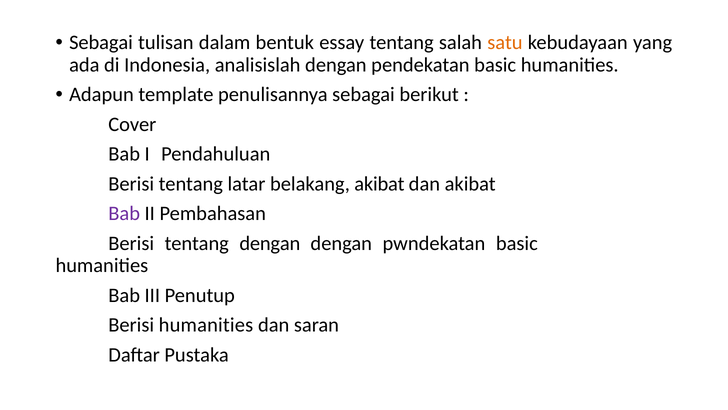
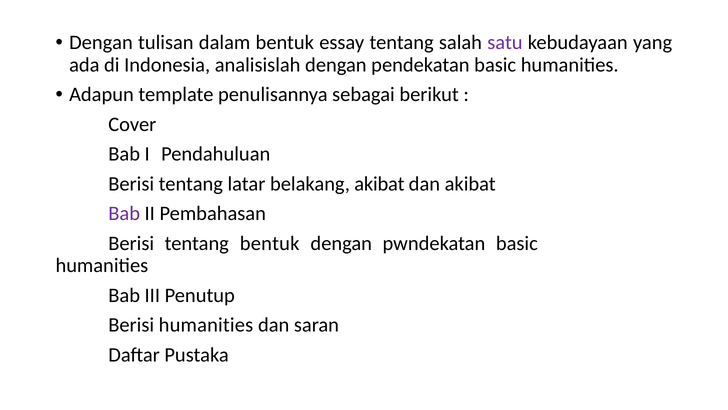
Sebagai: Sebagai -> Dengan (101, 43)
satu colour: orange -> purple (505, 43)
tentang dengan: dengan -> bentuk (270, 243)
